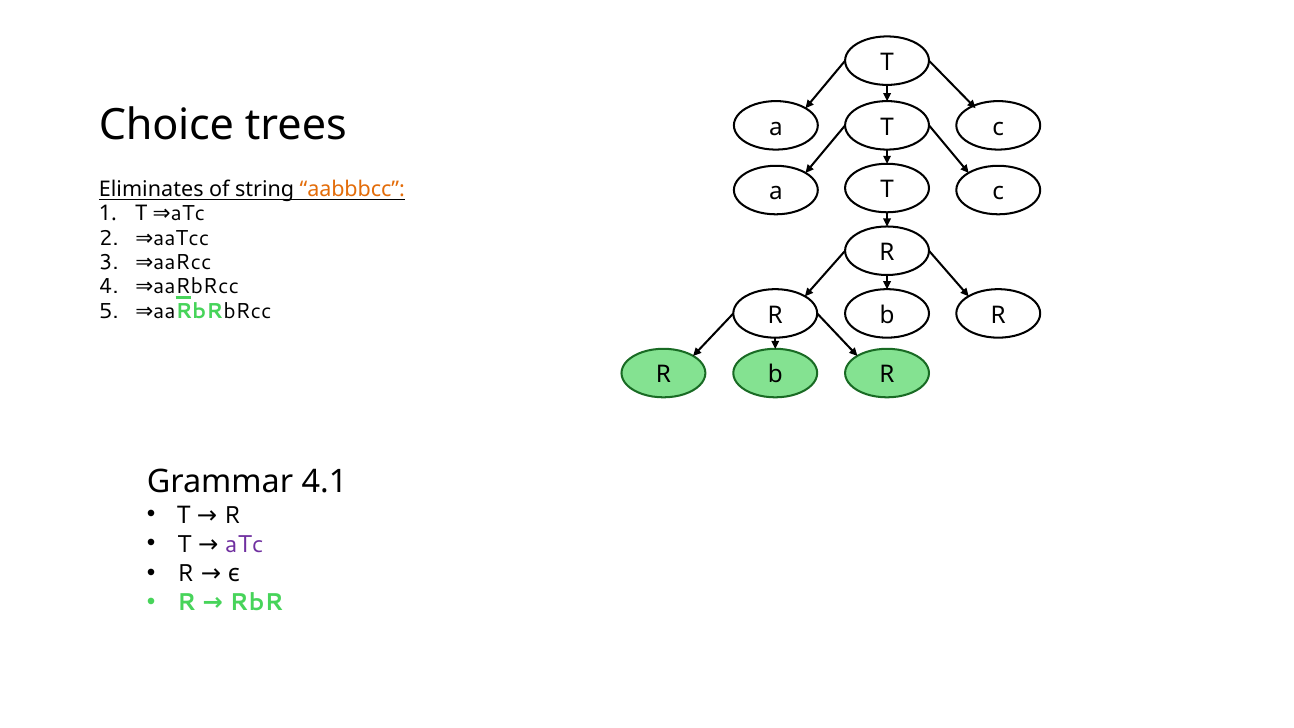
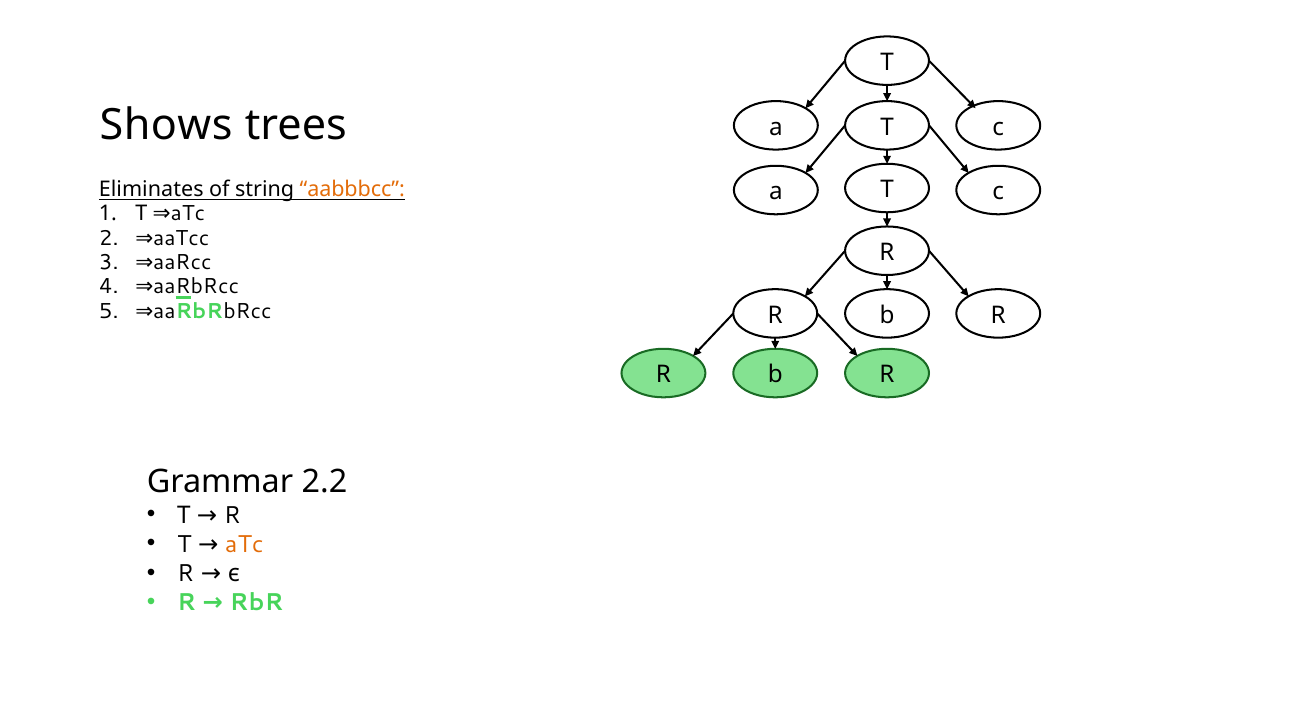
Choice: Choice -> Shows (166, 125)
4.1: 4.1 -> 2.2 (324, 482)
aTc colour: purple -> orange (244, 544)
